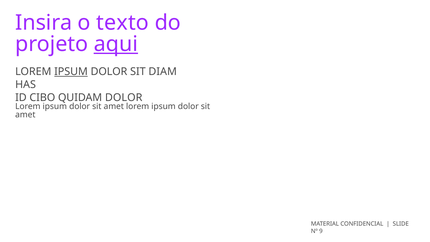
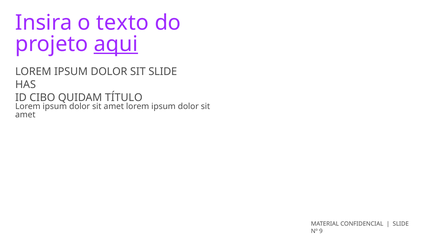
IPSUM underline: present -> none (71, 72)
SIT DIAM: DIAM -> SLIDE (163, 72)
QUIDAM DOLOR: DOLOR -> TÍTULO (124, 97)
